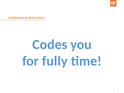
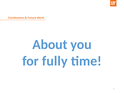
Codes: Codes -> About (50, 45)
